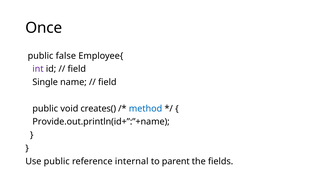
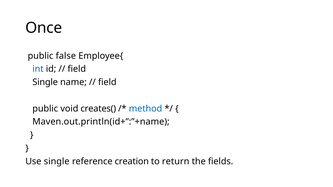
int colour: purple -> blue (38, 69)
Provide.out.println(id+”:”+name: Provide.out.println(id+”:”+name -> Maven.out.println(id+”:”+name (101, 122)
Use public: public -> single (57, 162)
internal: internal -> creation (132, 162)
parent: parent -> return (176, 162)
